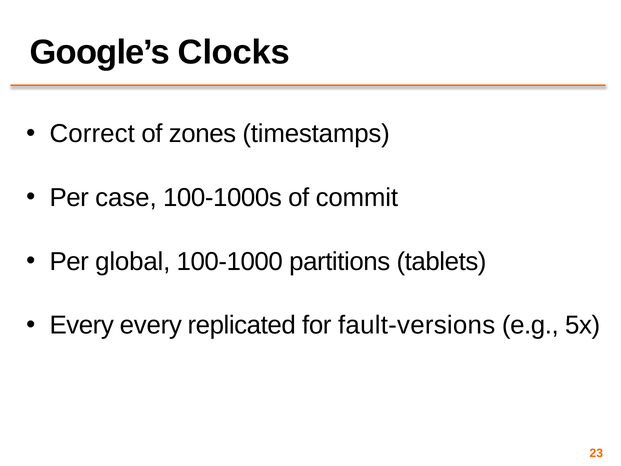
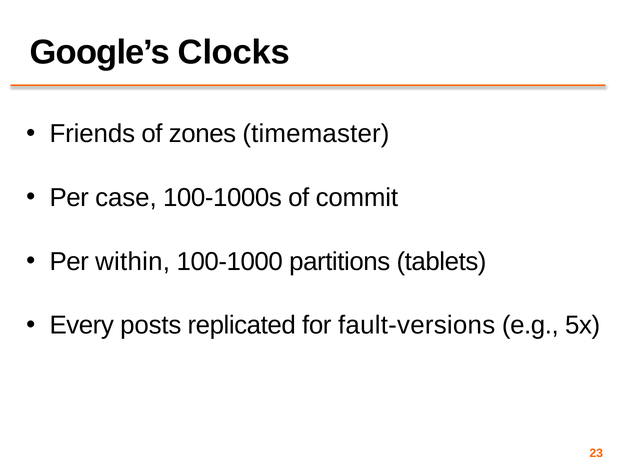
Correct: Correct -> Friends (92, 134)
timestamps: timestamps -> timemaster (316, 134)
global: global -> within (133, 261)
Every every: every -> posts (151, 325)
